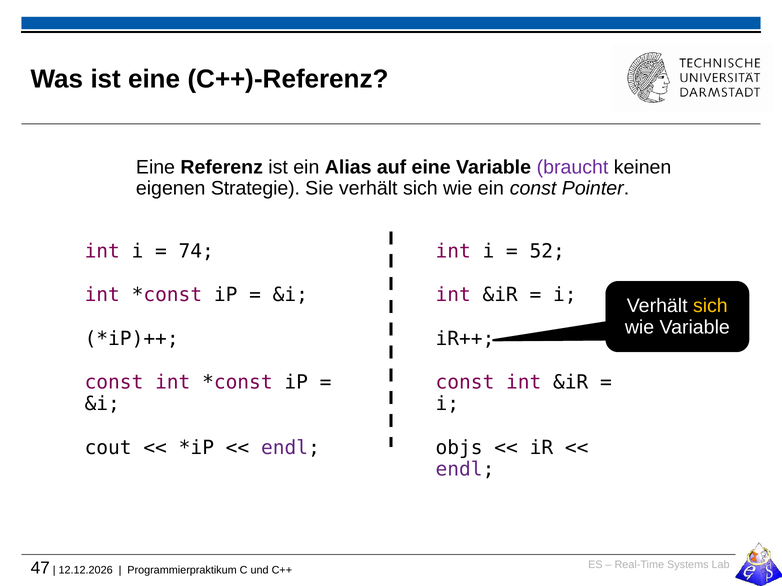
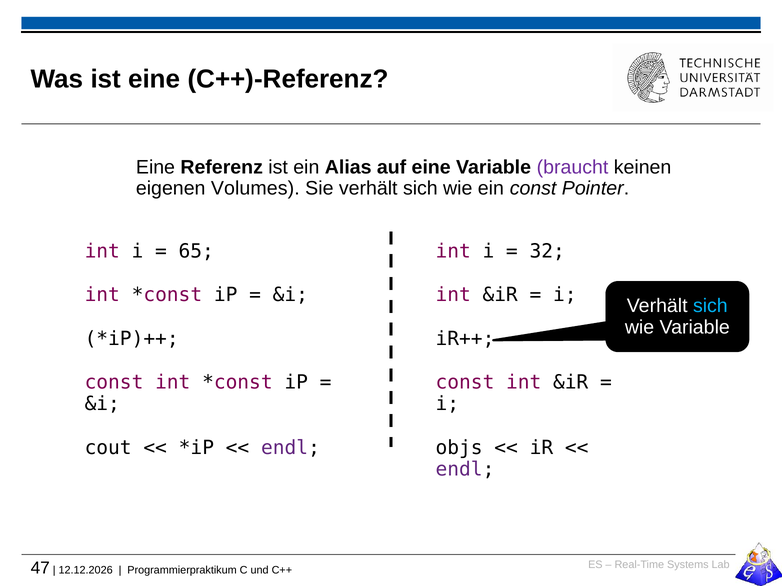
Strategie: Strategie -> Volumes (255, 189)
74: 74 -> 65 (196, 252)
52: 52 -> 32 (547, 252)
sich colour: yellow -> light blue (710, 306)
